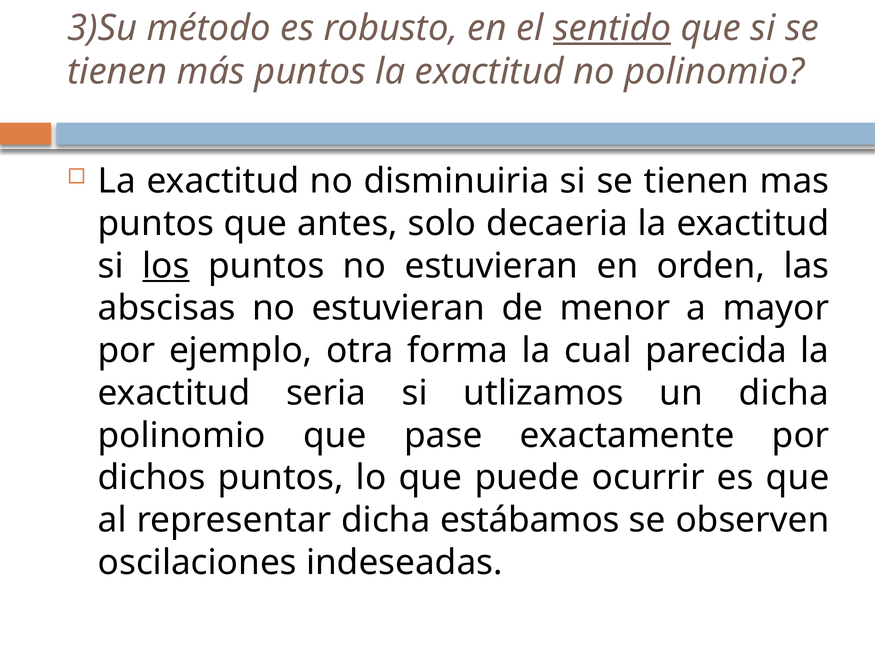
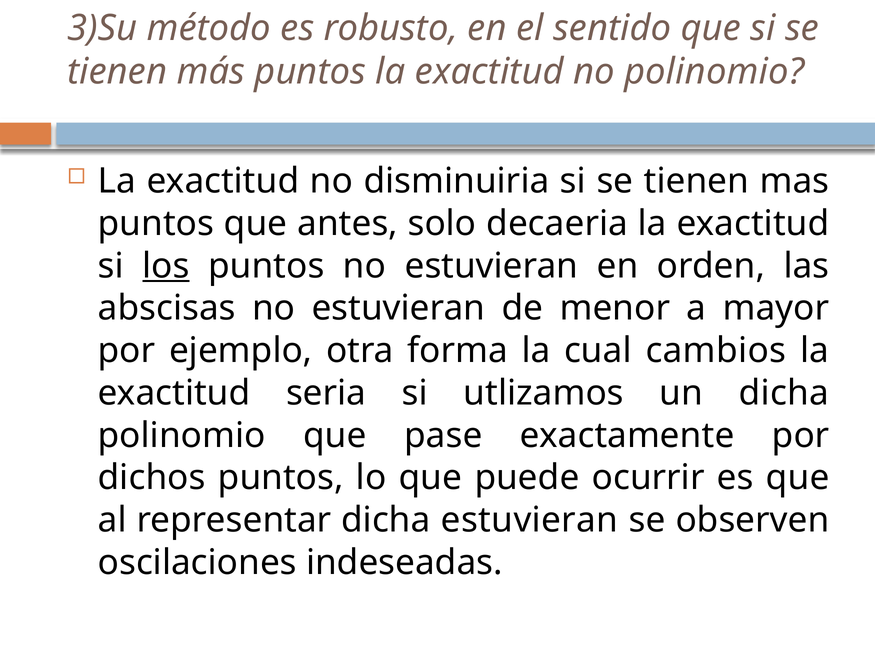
sentido underline: present -> none (612, 28)
parecida: parecida -> cambios (716, 350)
dicha estábamos: estábamos -> estuvieran (530, 519)
